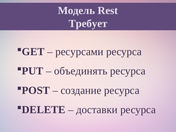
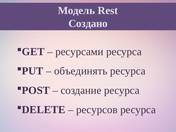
Требует: Требует -> Создано (88, 23)
доставки: доставки -> ресурсов (97, 110)
